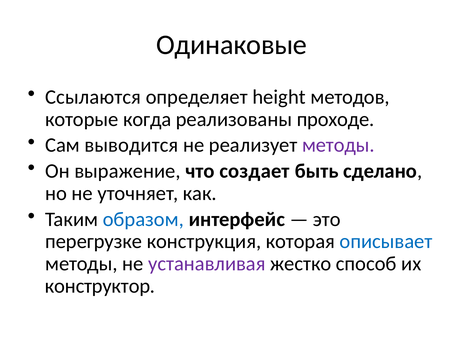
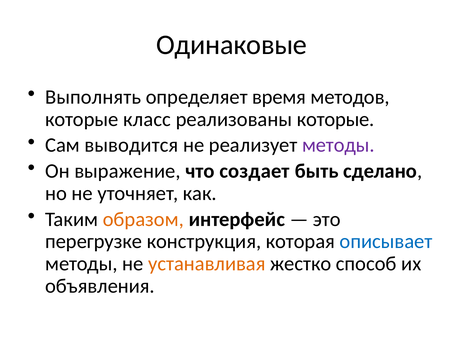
Ссылаются: Ссылаются -> Выполнять (93, 97)
height: height -> время (279, 97)
когда: когда -> класс (147, 119)
реализованы проходе: проходе -> которые (336, 119)
образом colour: blue -> orange (143, 219)
устанавливая colour: purple -> orange (207, 264)
конструктор: конструктор -> объявления (100, 286)
